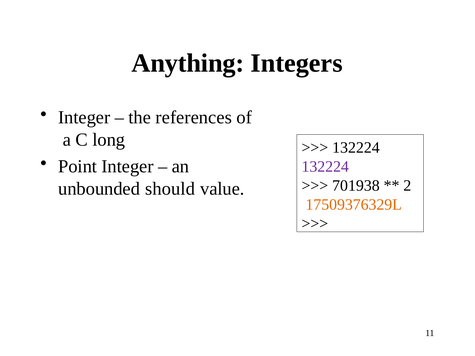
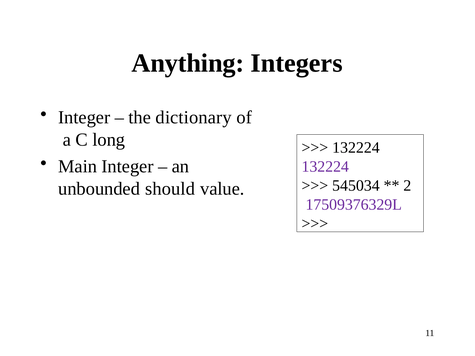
references: references -> dictionary (194, 118)
Point: Point -> Main (78, 167)
701938: 701938 -> 545034 (356, 186)
17509376329L colour: orange -> purple (354, 205)
